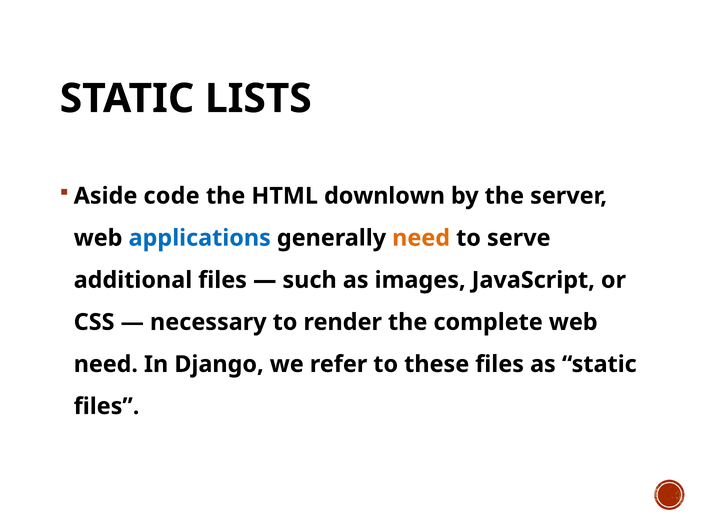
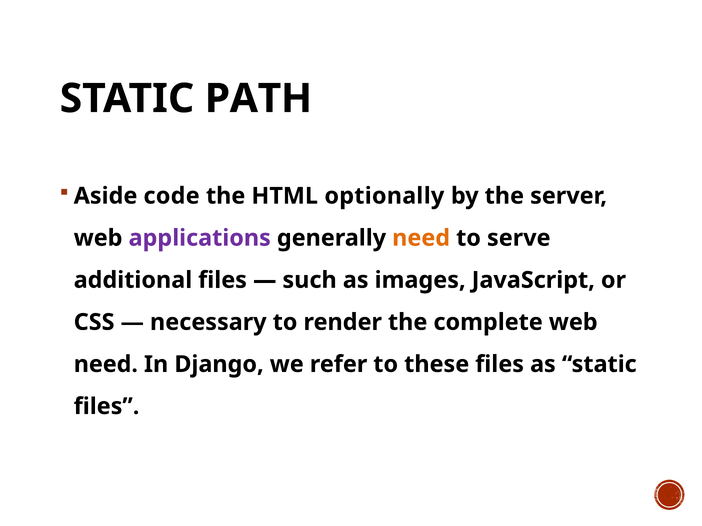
LISTS: LISTS -> PATH (258, 99)
downlown: downlown -> optionally (384, 196)
applications colour: blue -> purple (200, 238)
